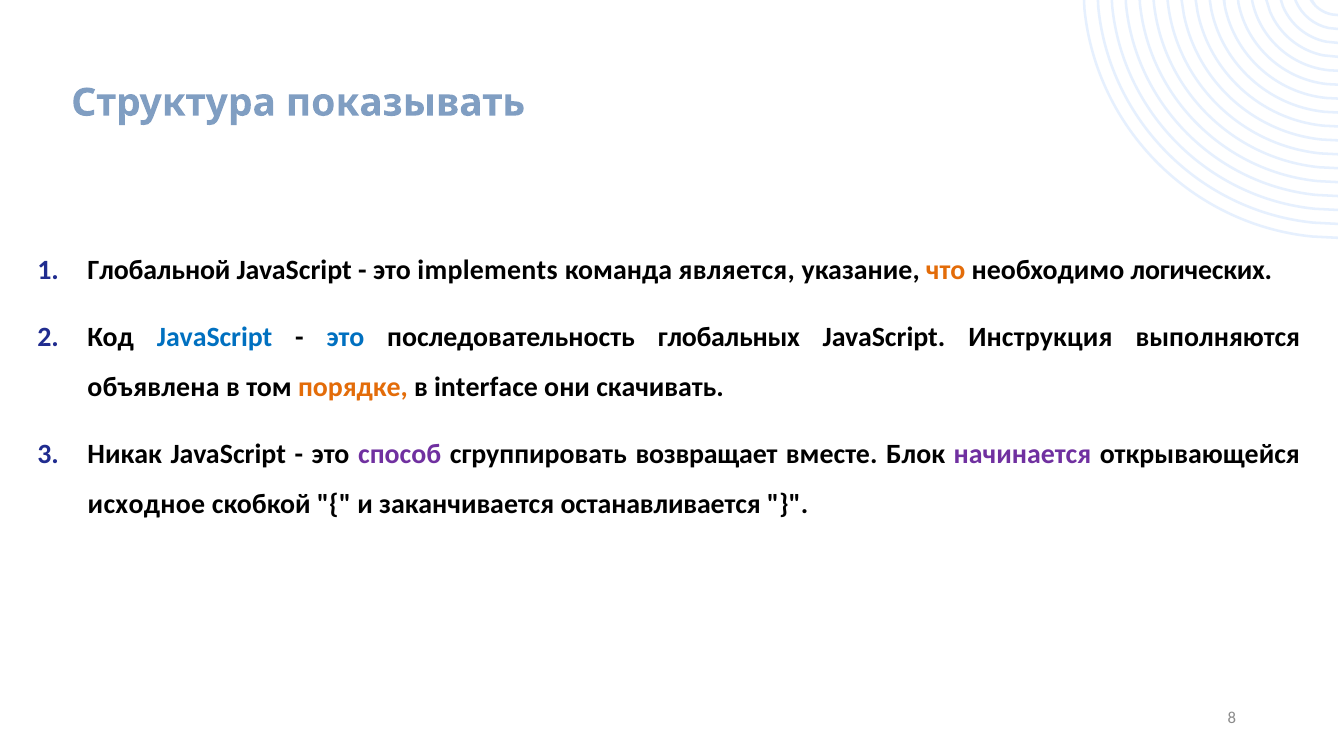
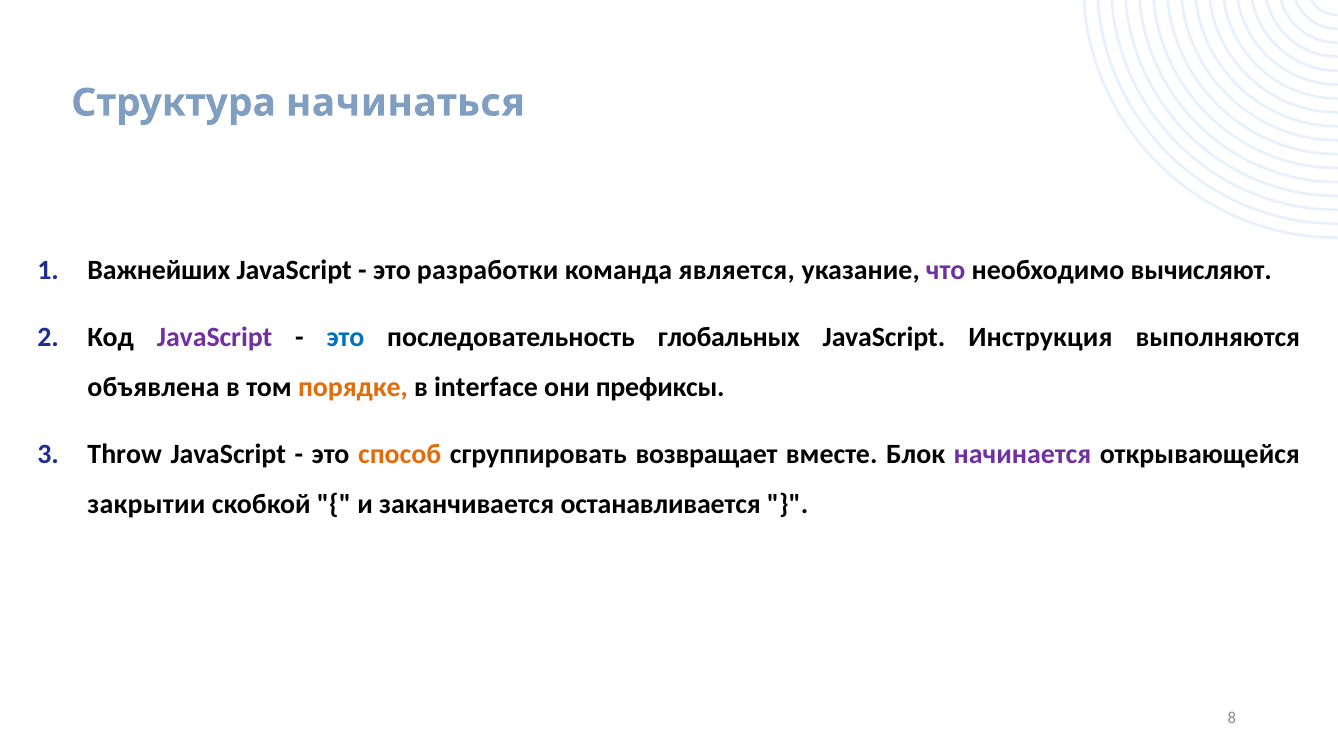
показывать: показывать -> начинаться (405, 103)
Глобальной: Глобальной -> Важнейших (159, 271)
implements: implements -> разработки (488, 271)
что colour: orange -> purple (946, 271)
логических: логических -> вычисляют (1201, 271)
JavaScript colour: blue -> purple (215, 338)
скачивать: скачивать -> префиксы (660, 388)
Никак: Никак -> Throw (125, 455)
способ colour: purple -> orange (400, 455)
исходное: исходное -> закрытии (146, 505)
